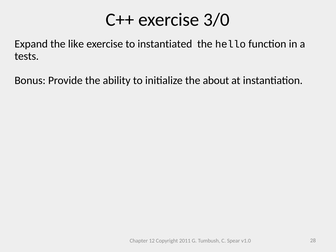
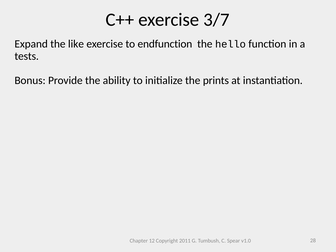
3/0: 3/0 -> 3/7 (217, 20)
instantiated: instantiated -> endfunction (165, 44)
about: about -> prints (216, 80)
